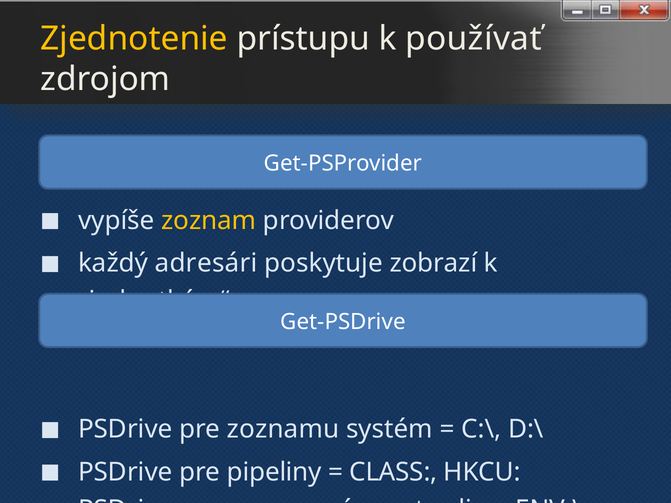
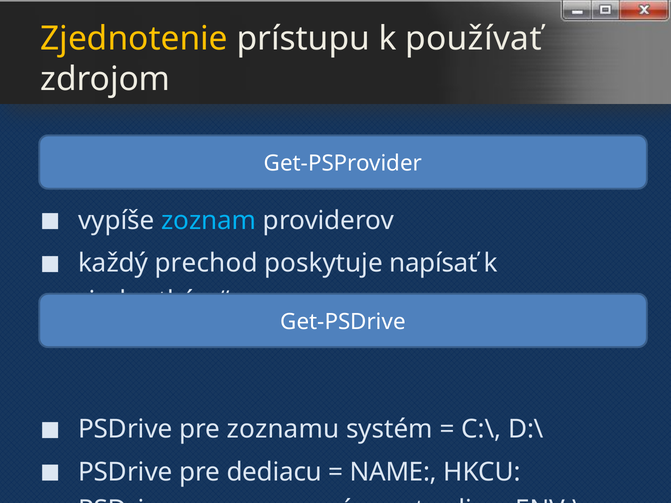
zoznam colour: yellow -> light blue (209, 221)
adresári: adresári -> prechod (206, 263)
zobrazí: zobrazí -> napísať (433, 263)
pipeliny: pipeliny -> dediacu (274, 472)
CLASS: CLASS -> NAME (393, 472)
